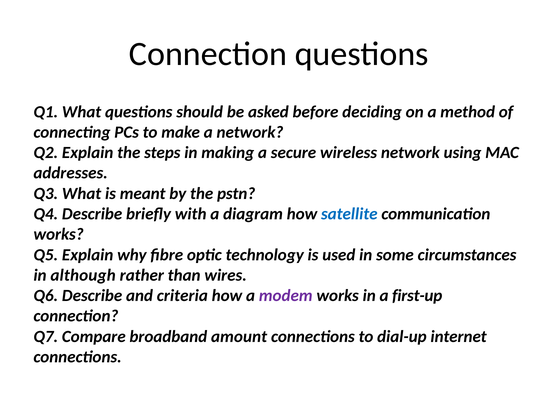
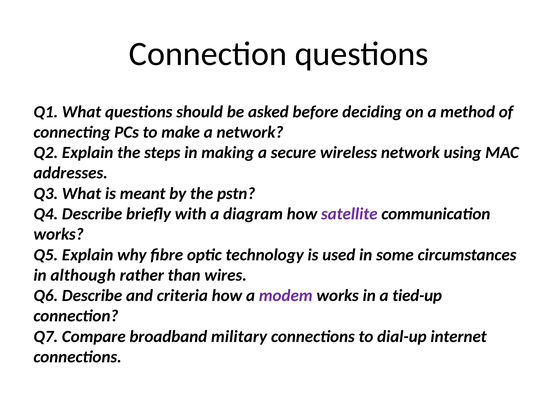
satellite colour: blue -> purple (349, 214)
first-up: first-up -> tied-up (417, 296)
amount: amount -> military (239, 337)
